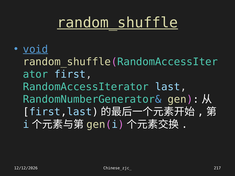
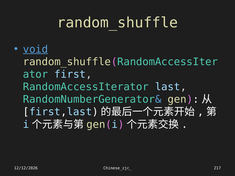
random_shuffle underline: present -> none (117, 23)
